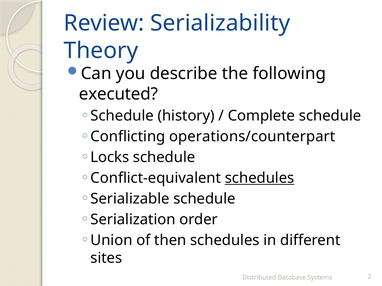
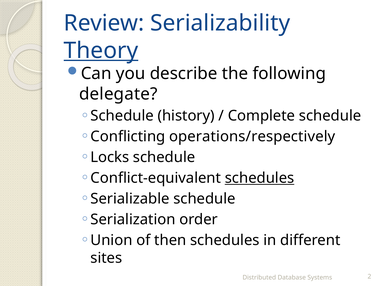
Theory underline: none -> present (101, 51)
executed: executed -> delegate (118, 94)
operations/counterpart: operations/counterpart -> operations/respectively (252, 137)
